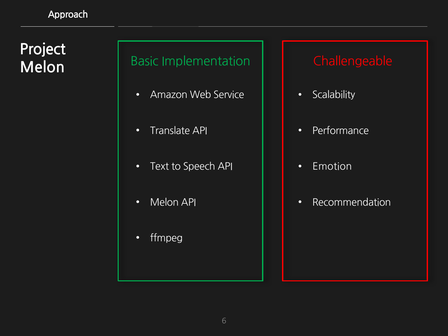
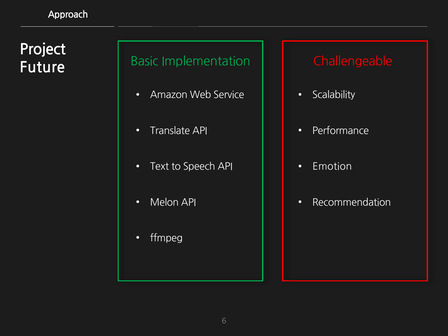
Melon: Melon -> Future (42, 67)
